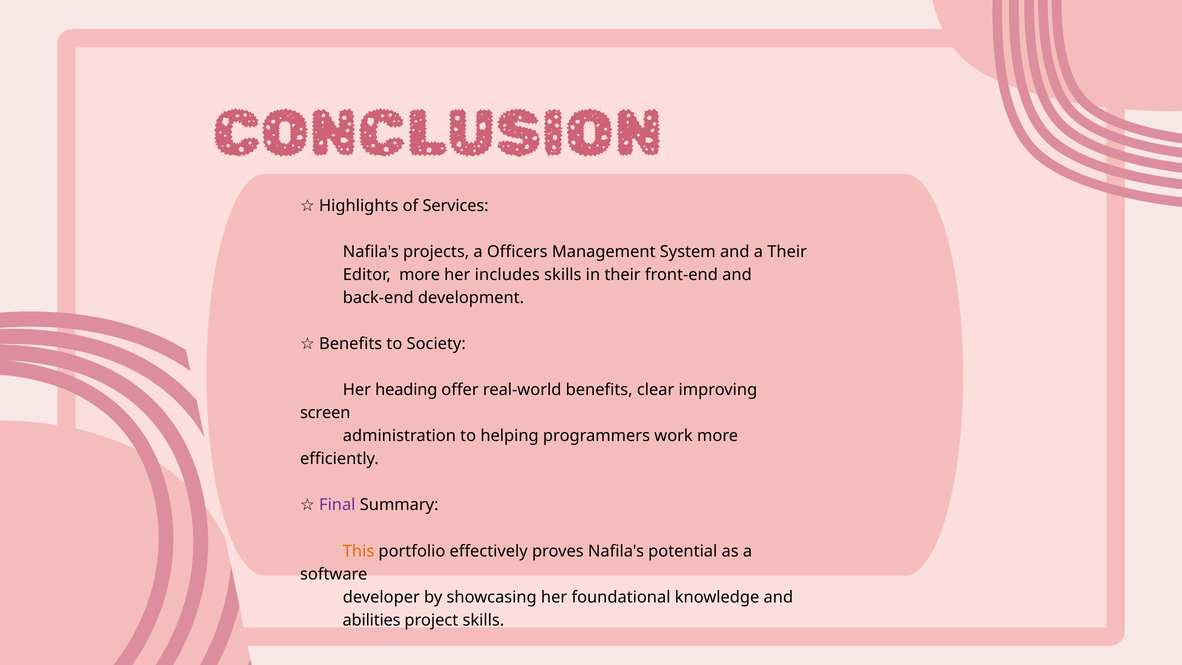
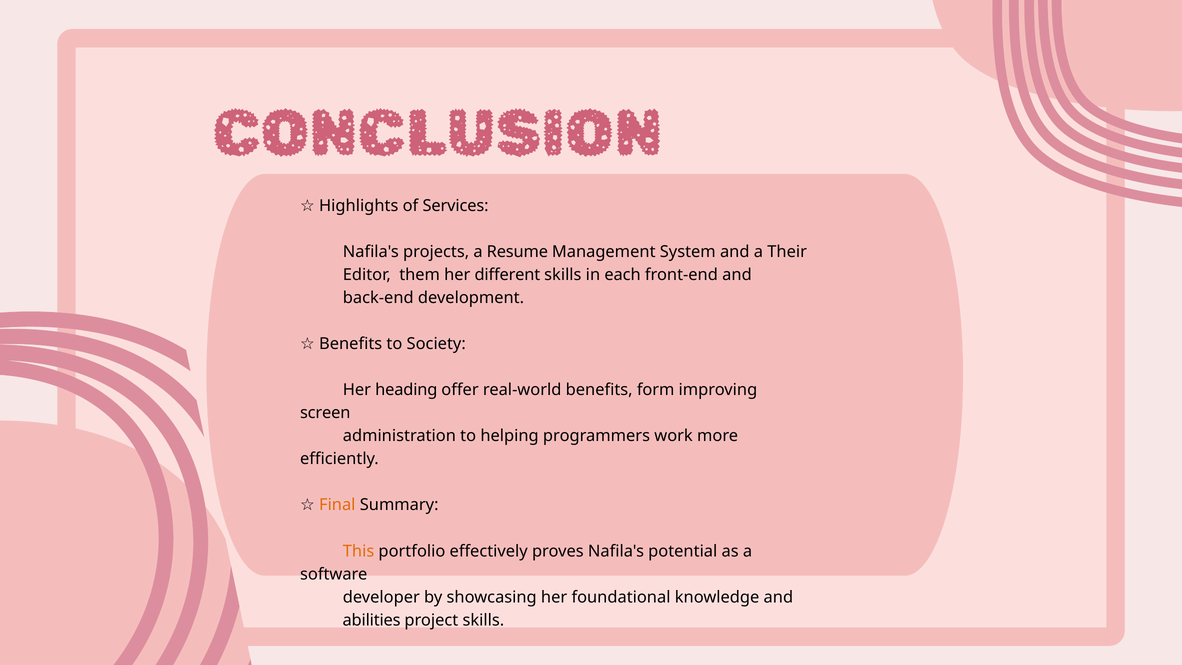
Officers: Officers -> Resume (517, 252)
Editor more: more -> them (420, 275)
includes: includes -> different (507, 275)
in their: their -> each (623, 275)
clear: clear -> form (656, 390)
Final colour: purple -> orange (337, 505)
